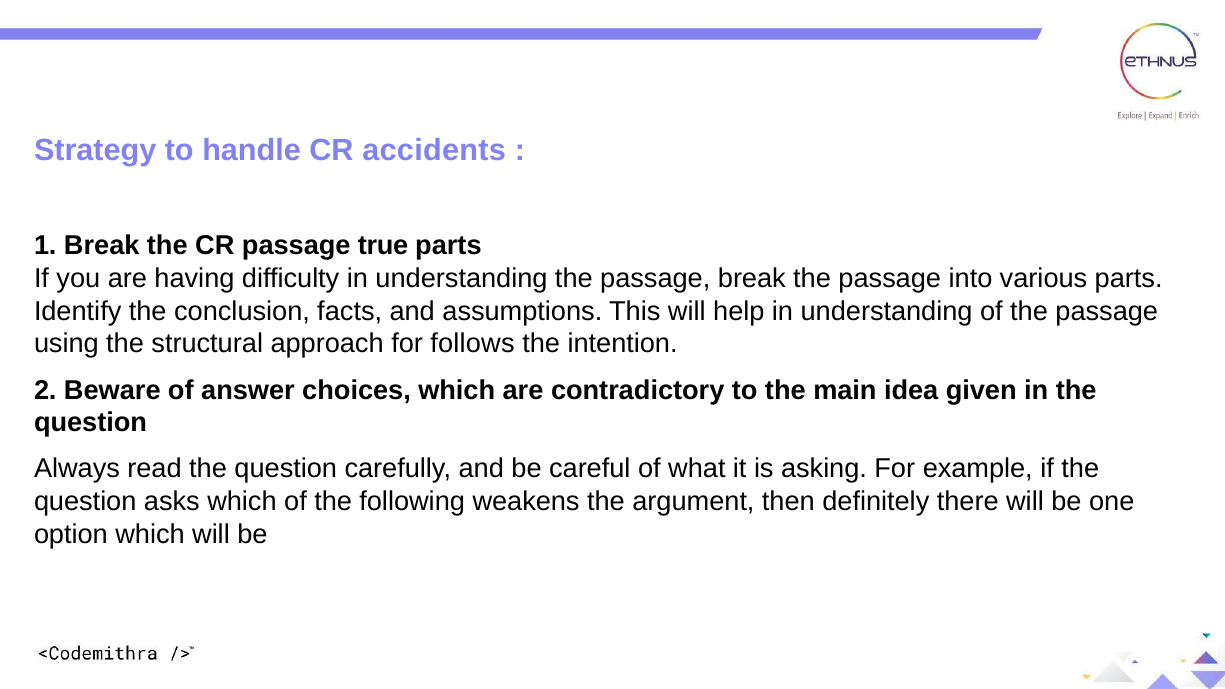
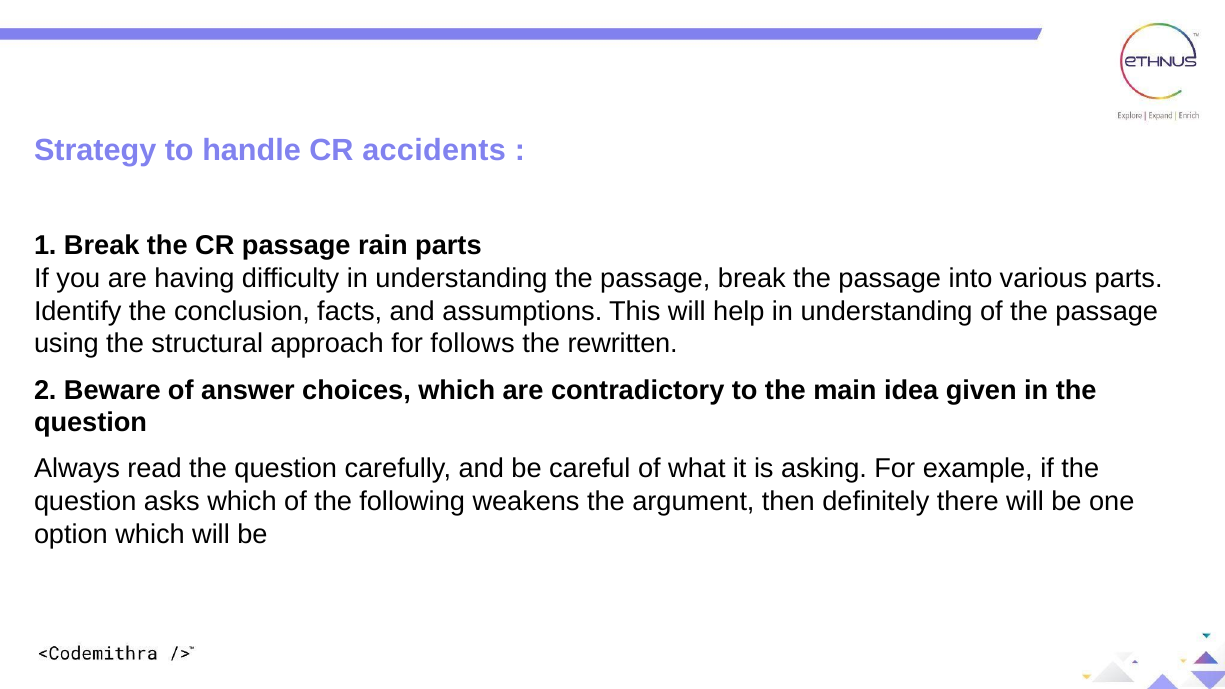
true: true -> rain (383, 246)
intention: intention -> rewritten (623, 344)
